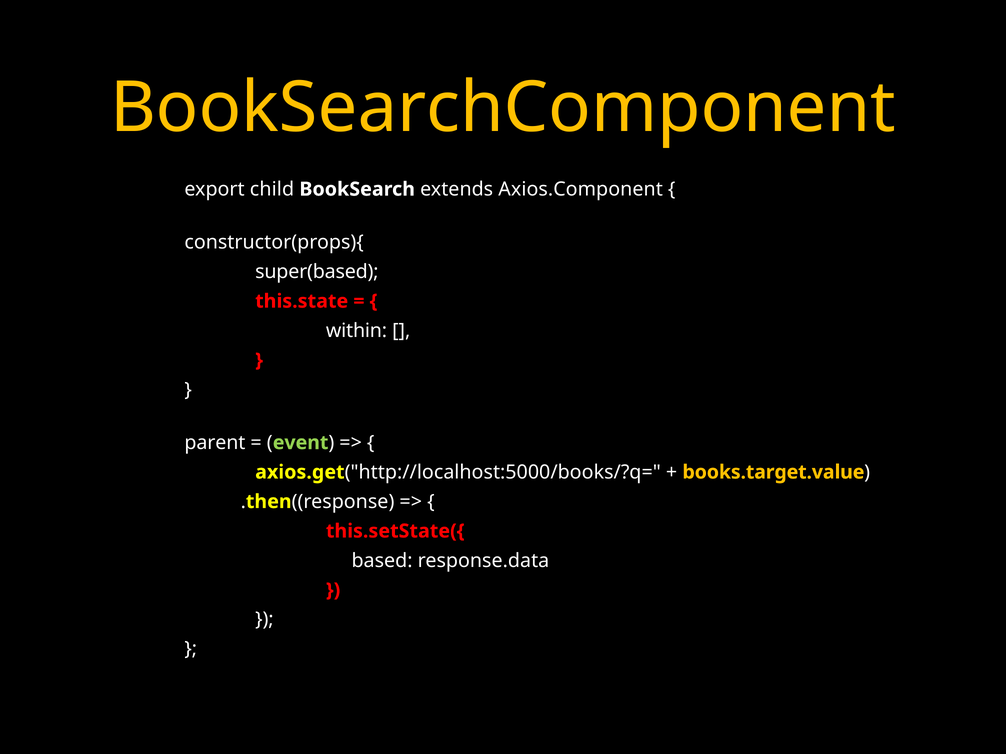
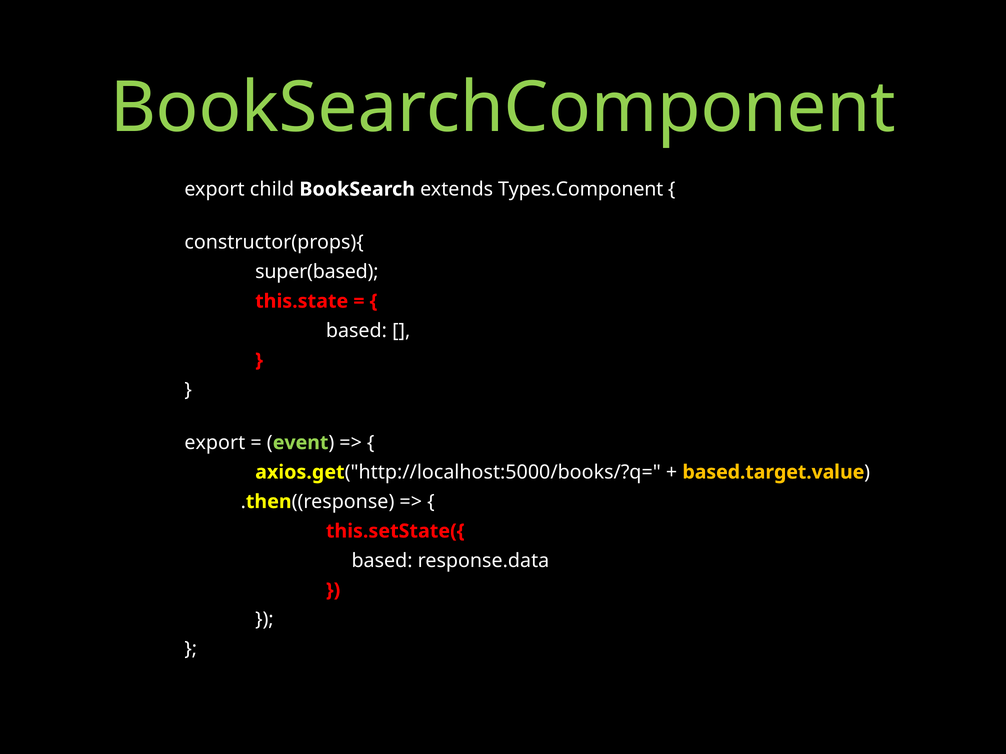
BookSearchComponent colour: yellow -> light green (503, 108)
Axios.Component: Axios.Component -> Types.Component (581, 189)
within: within -> based (356, 331)
parent: parent -> export (215, 443)
books.target.value: books.target.value -> based.target.value (773, 472)
